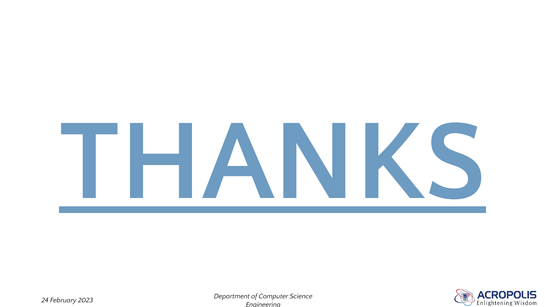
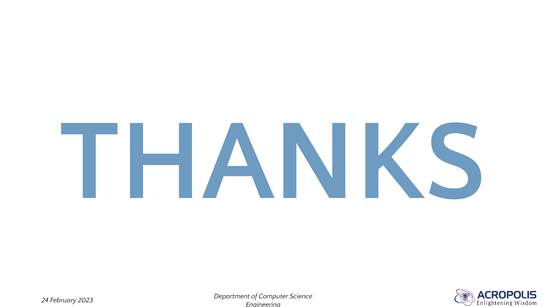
THANKS underline: present -> none (272, 161)
